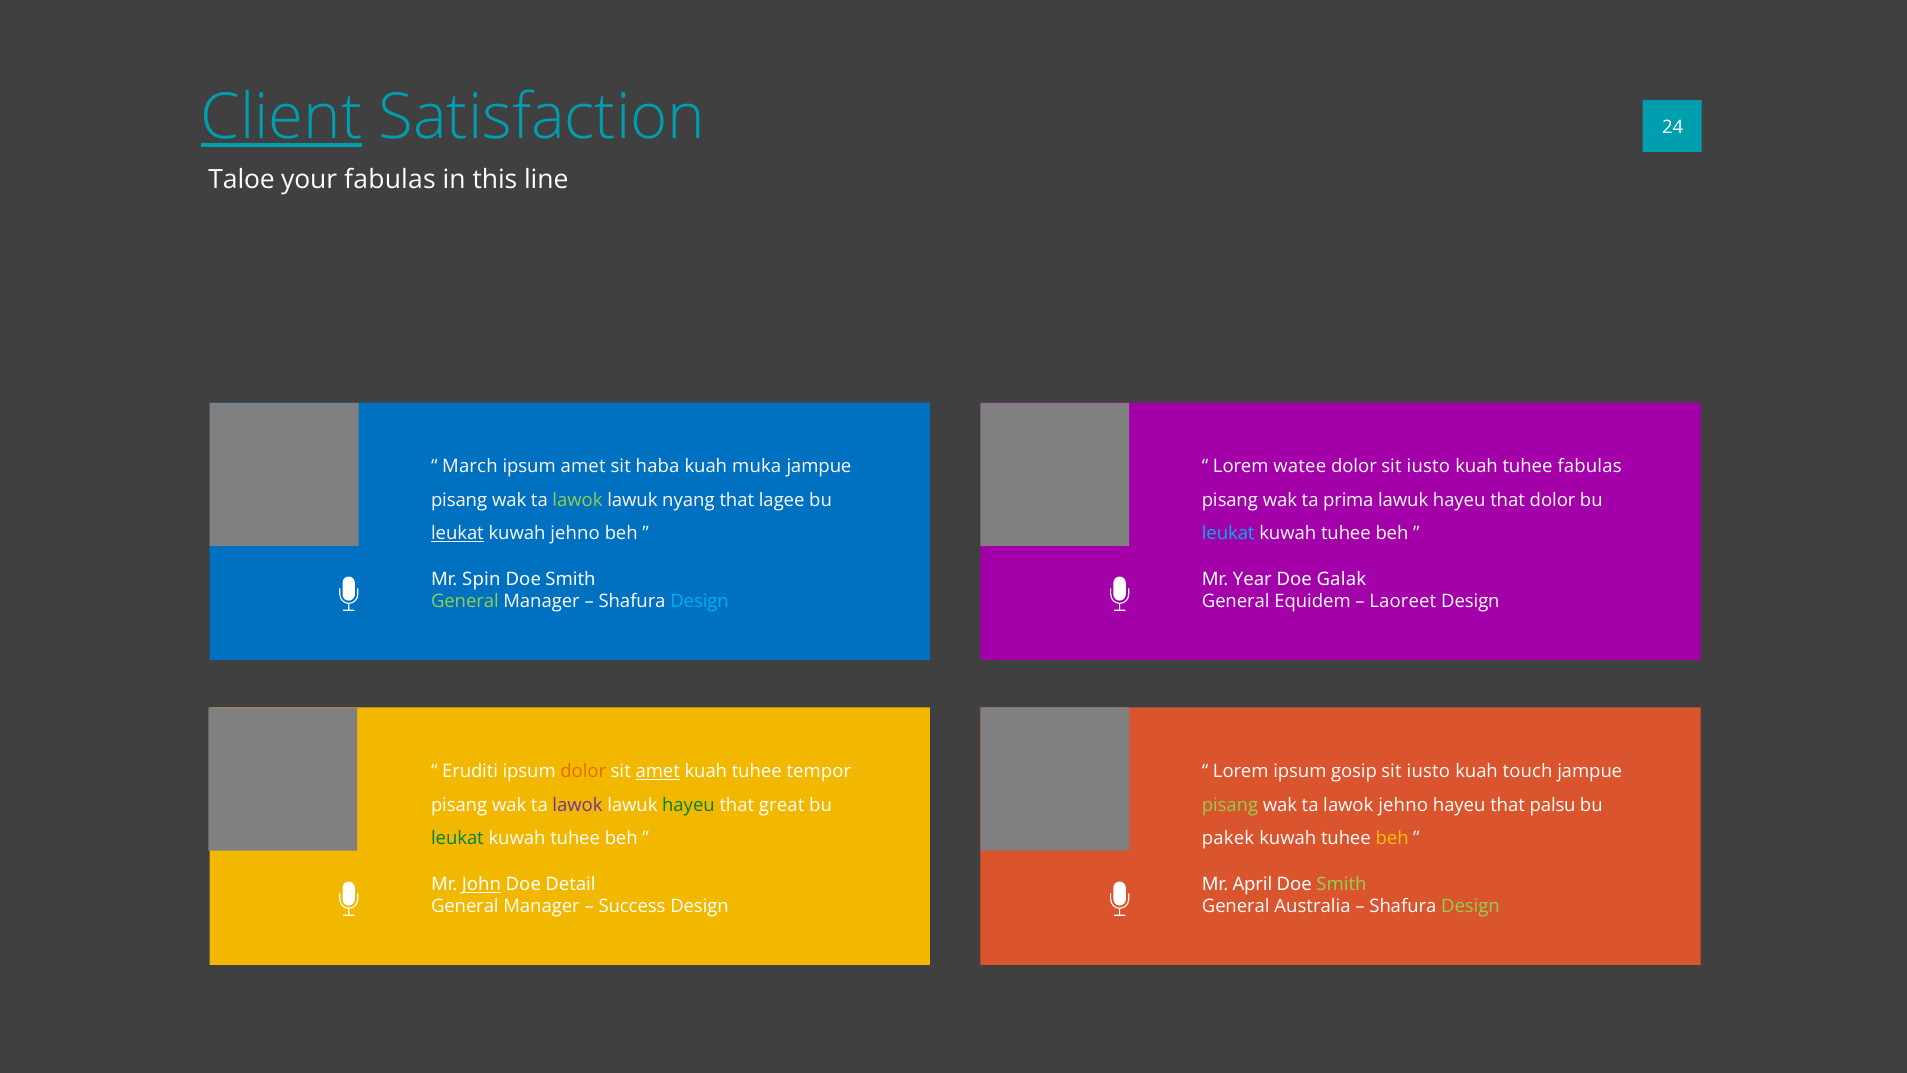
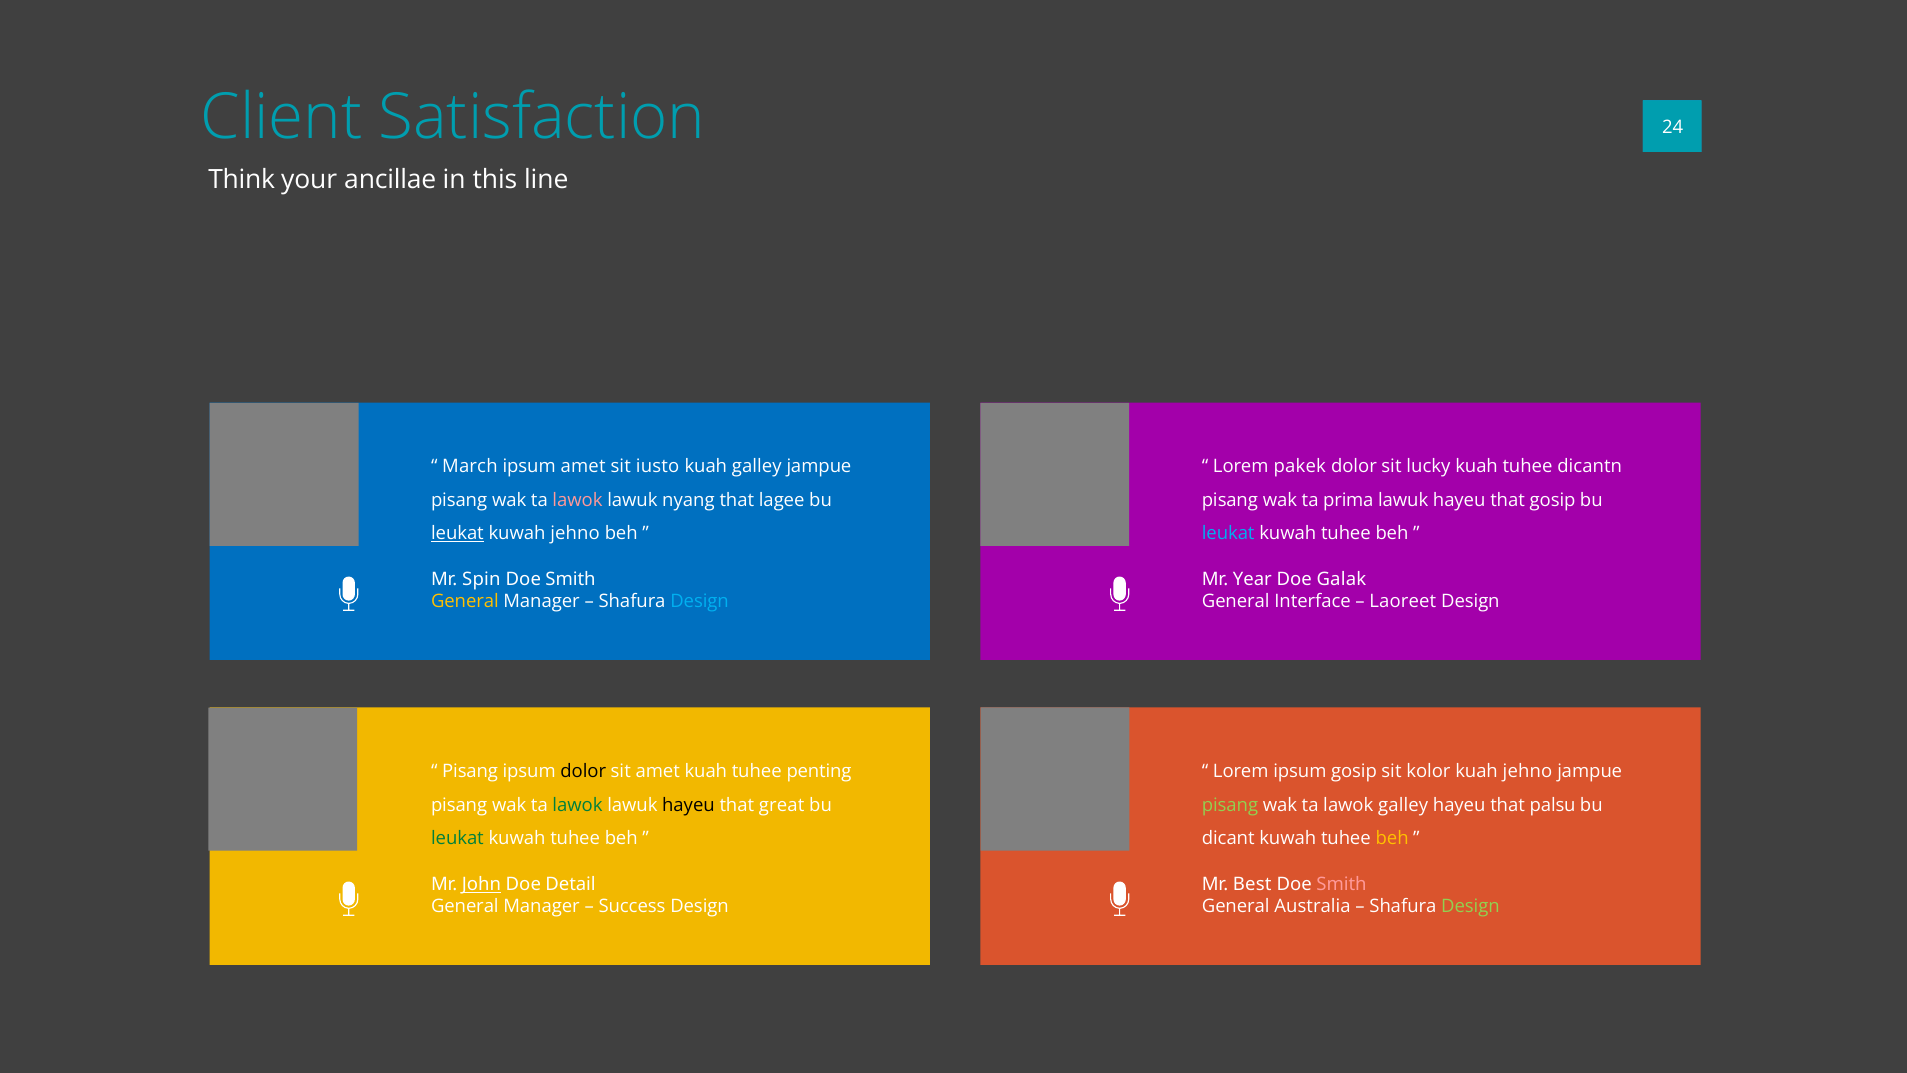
Client underline: present -> none (281, 118)
Taloe: Taloe -> Think (242, 180)
your fabulas: fabulas -> ancillae (390, 180)
haba: haba -> iusto (658, 467)
kuah muka: muka -> galley (757, 467)
watee: watee -> pakek (1300, 467)
dolor sit iusto: iusto -> lucky (1428, 467)
tuhee fabulas: fabulas -> dicantn (1590, 467)
lawok colour: light green -> pink (578, 500)
that dolor: dolor -> gosip (1553, 500)
General colour: light green -> yellow (465, 602)
Equidem: Equidem -> Interface (1313, 602)
Eruditi: Eruditi -> Pisang (470, 771)
dolor colour: orange -> black (583, 771)
amet underline: present -> none (658, 771)
tempor: tempor -> penting (819, 771)
iusto: iusto -> kolor (1428, 771)
kuah touch: touch -> jehno (1528, 771)
lawok colour: purple -> green (578, 805)
hayeu colour: green -> black (688, 805)
lawok jehno: jehno -> galley (1403, 805)
pakek: pakek -> dicant (1228, 838)
April: April -> Best (1252, 884)
Smith colour: light green -> pink (1341, 884)
